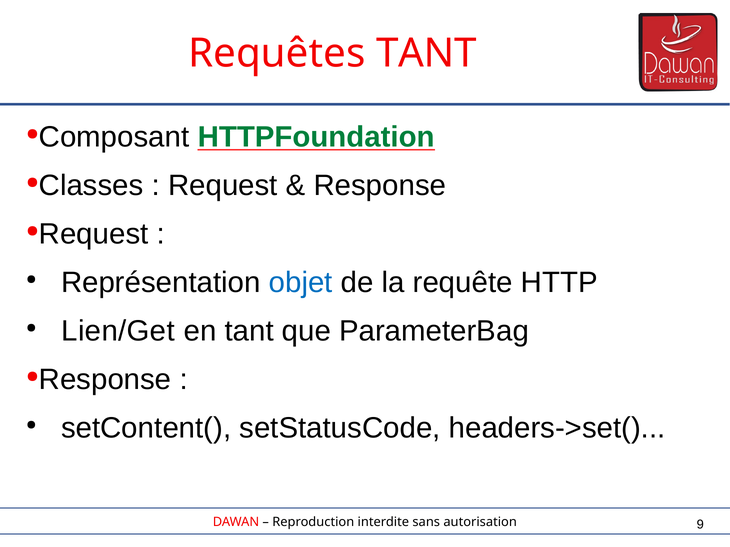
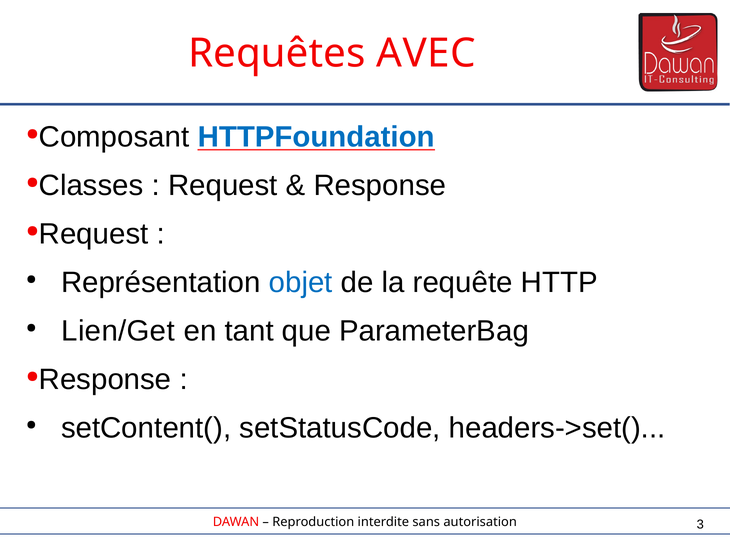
Requêtes TANT: TANT -> AVEC (426, 54)
HTTPFoundation colour: green -> blue (316, 137)
9: 9 -> 3 (700, 525)
